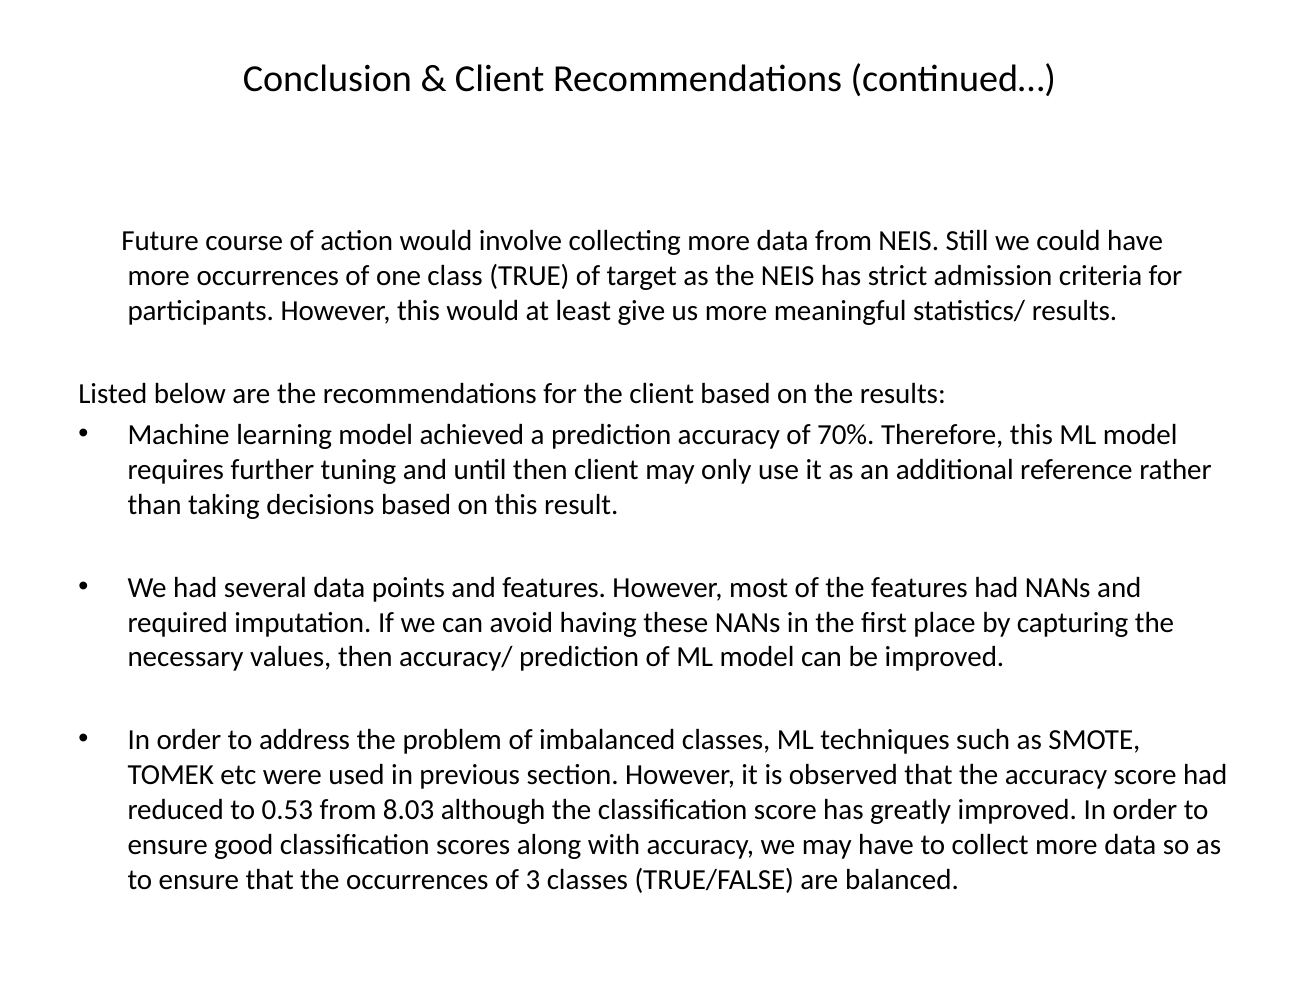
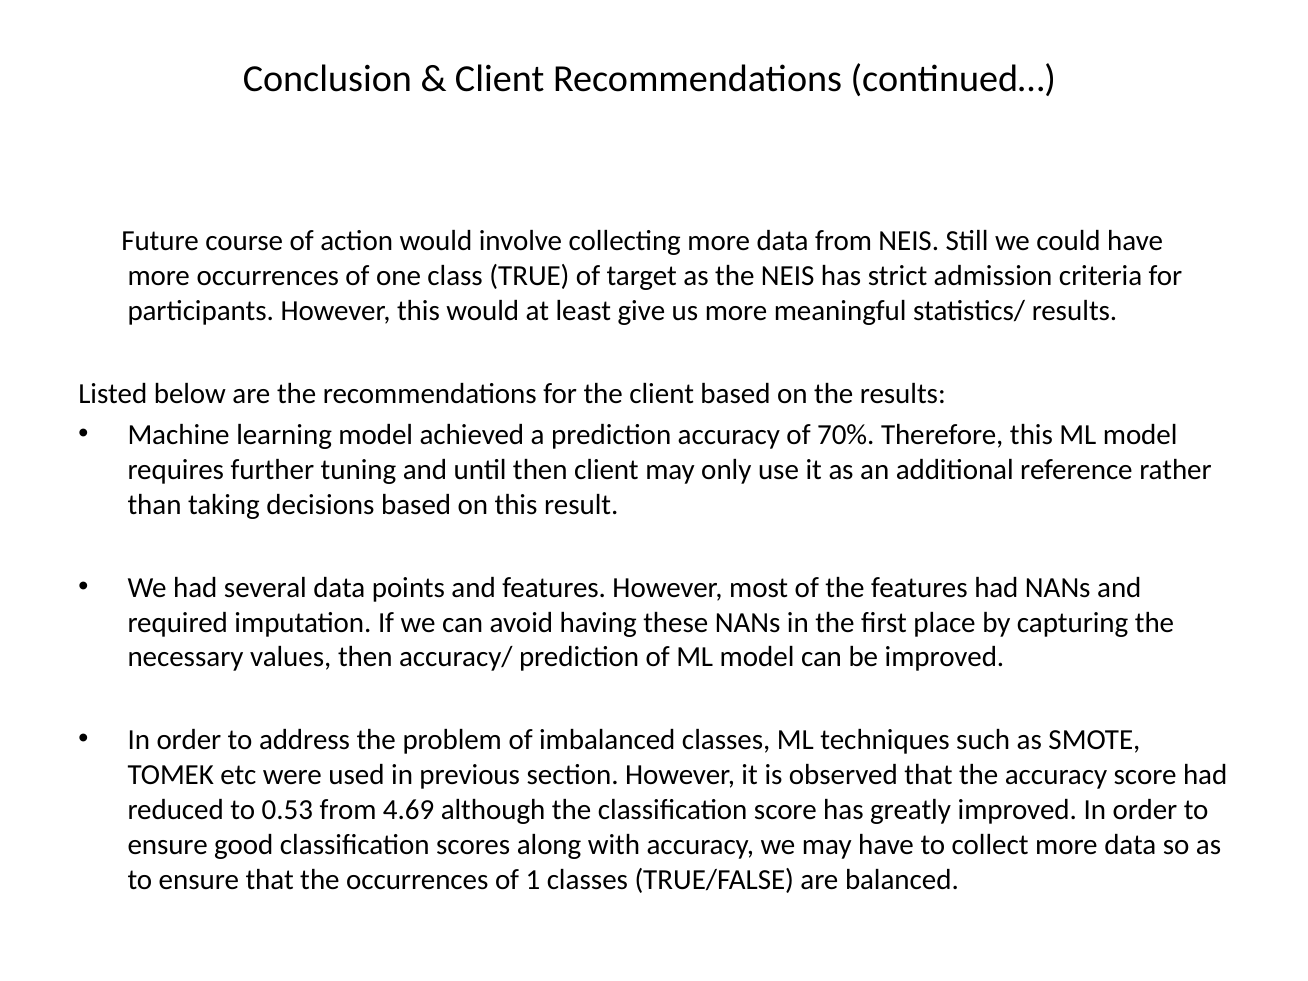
8.03: 8.03 -> 4.69 (409, 810)
3: 3 -> 1 (533, 880)
